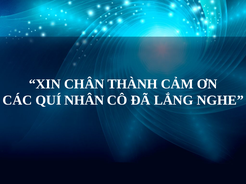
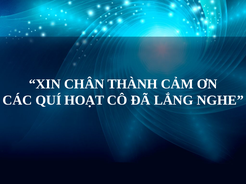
NHÂN: NHÂN -> HOẠT (84, 101)
